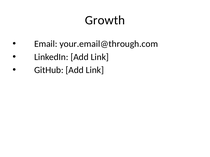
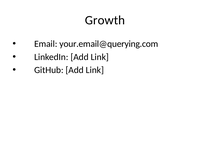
your.email@through.com: your.email@through.com -> your.email@querying.com (109, 44)
